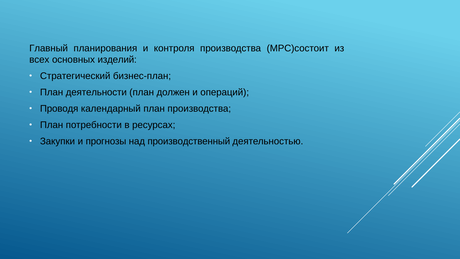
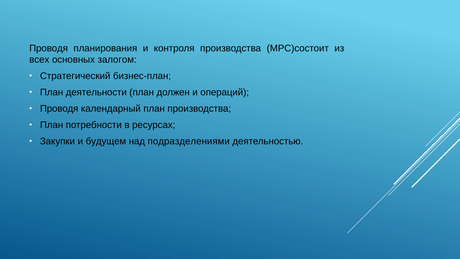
Главный: Главный -> Проводя (49, 48)
изделий: изделий -> залогом (117, 60)
прогнозы: прогнозы -> будущем (106, 141)
производственный: производственный -> подразделениями (189, 141)
